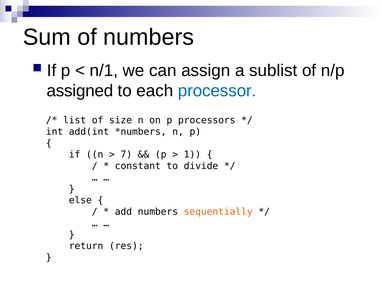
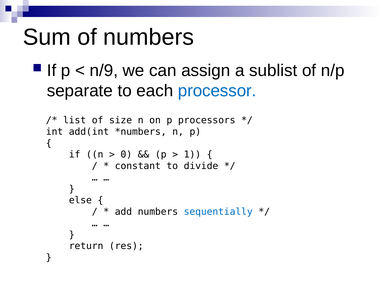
n/1: n/1 -> n/9 (104, 71)
assigned: assigned -> separate (80, 91)
7: 7 -> 0 (126, 155)
sequentially colour: orange -> blue (218, 212)
